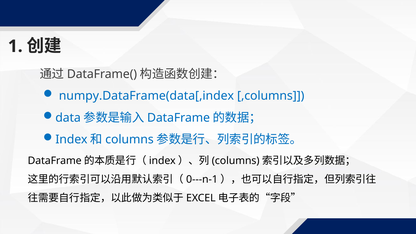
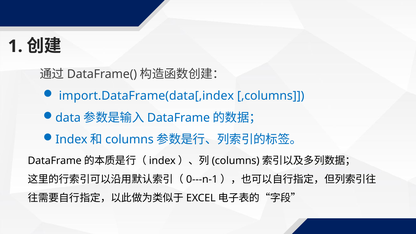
numpy.DataFrame(data[,index: numpy.DataFrame(data[,index -> import.DataFrame(data[,index (146, 96)
